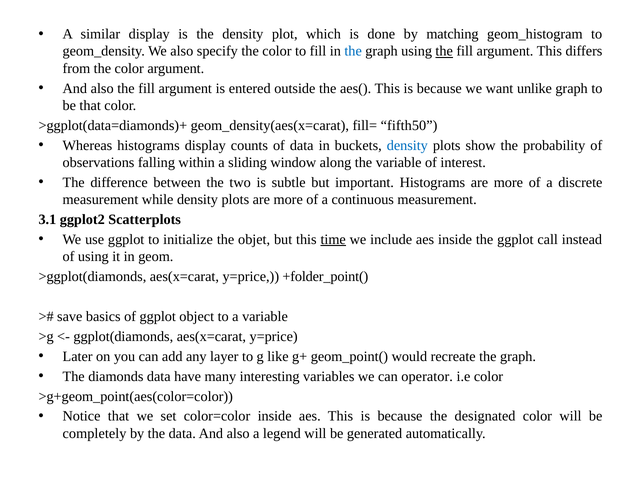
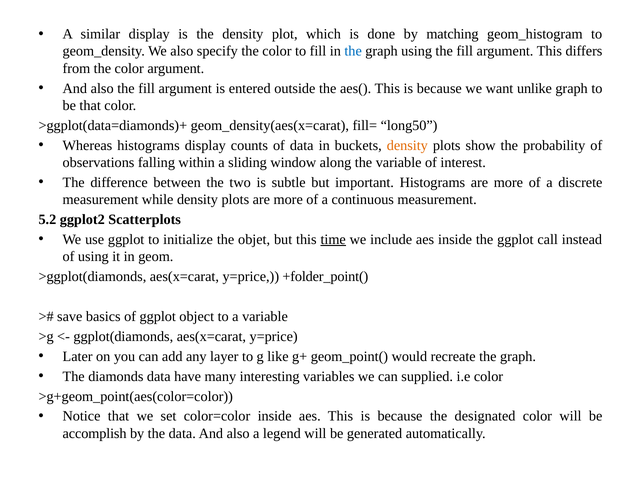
the underline: present -> none (444, 51)
fifth50: fifth50 -> long50 (409, 125)
density colour: blue -> orange (407, 145)
3.1: 3.1 -> 5.2 (47, 219)
operator: operator -> supplied (427, 376)
completely: completely -> accomplish (95, 433)
